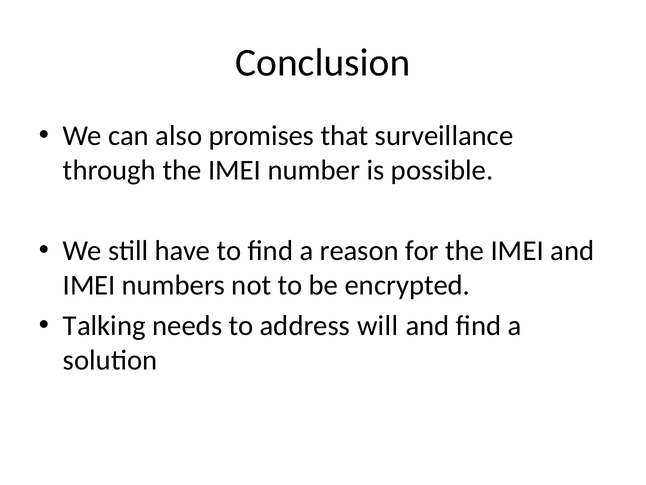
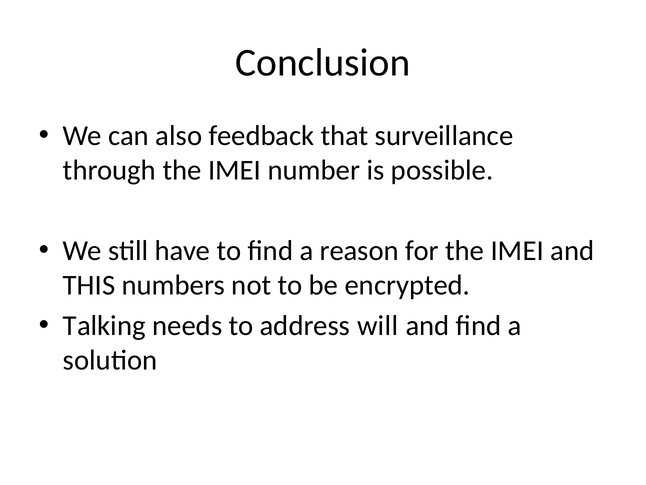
promises: promises -> feedback (261, 136)
IMEI: IMEI -> THIS (89, 285)
